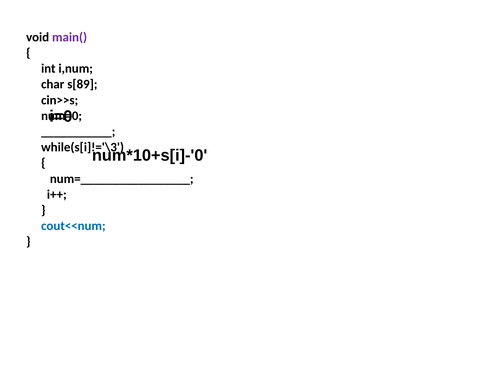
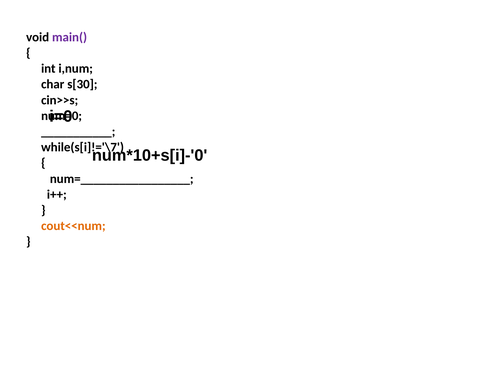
s[89: s[89 -> s[30 (82, 84)
while(s[i]!='\3: while(s[i]!='\3 -> while(s[i]!='\7 (83, 147)
cout<<num colour: blue -> orange (73, 225)
